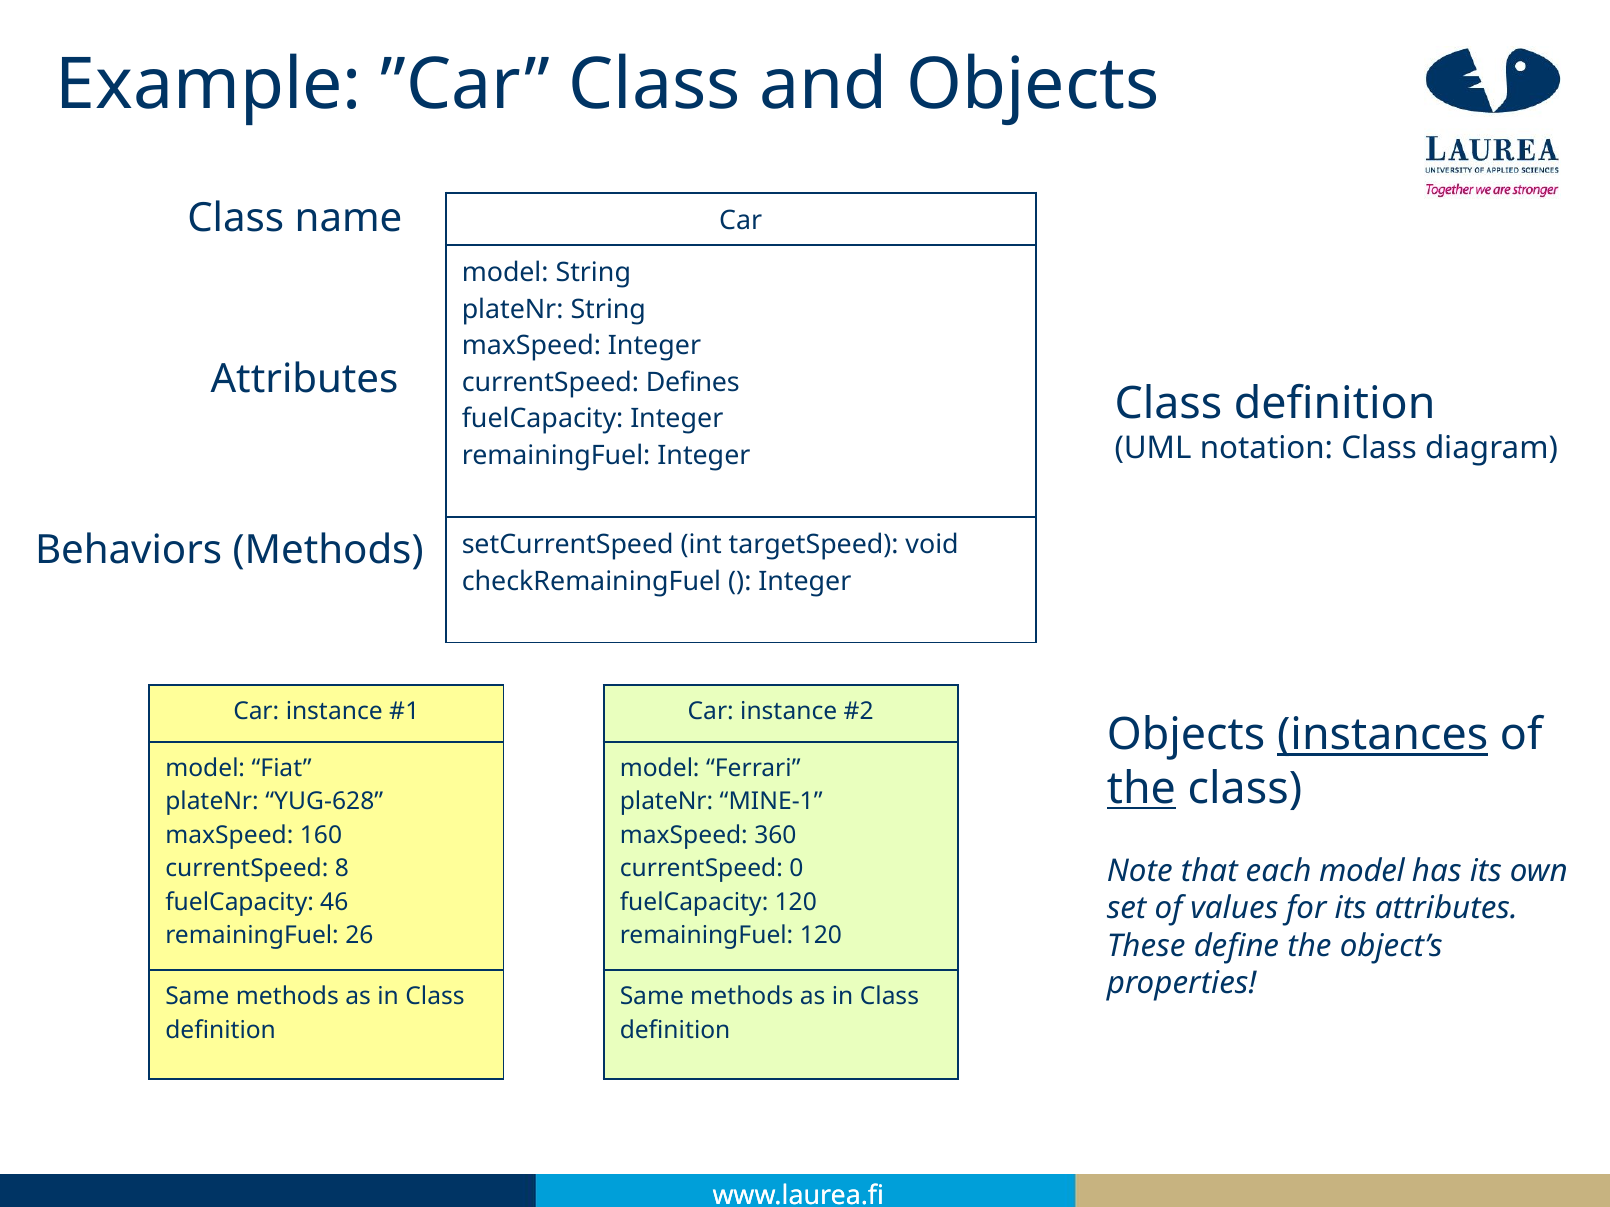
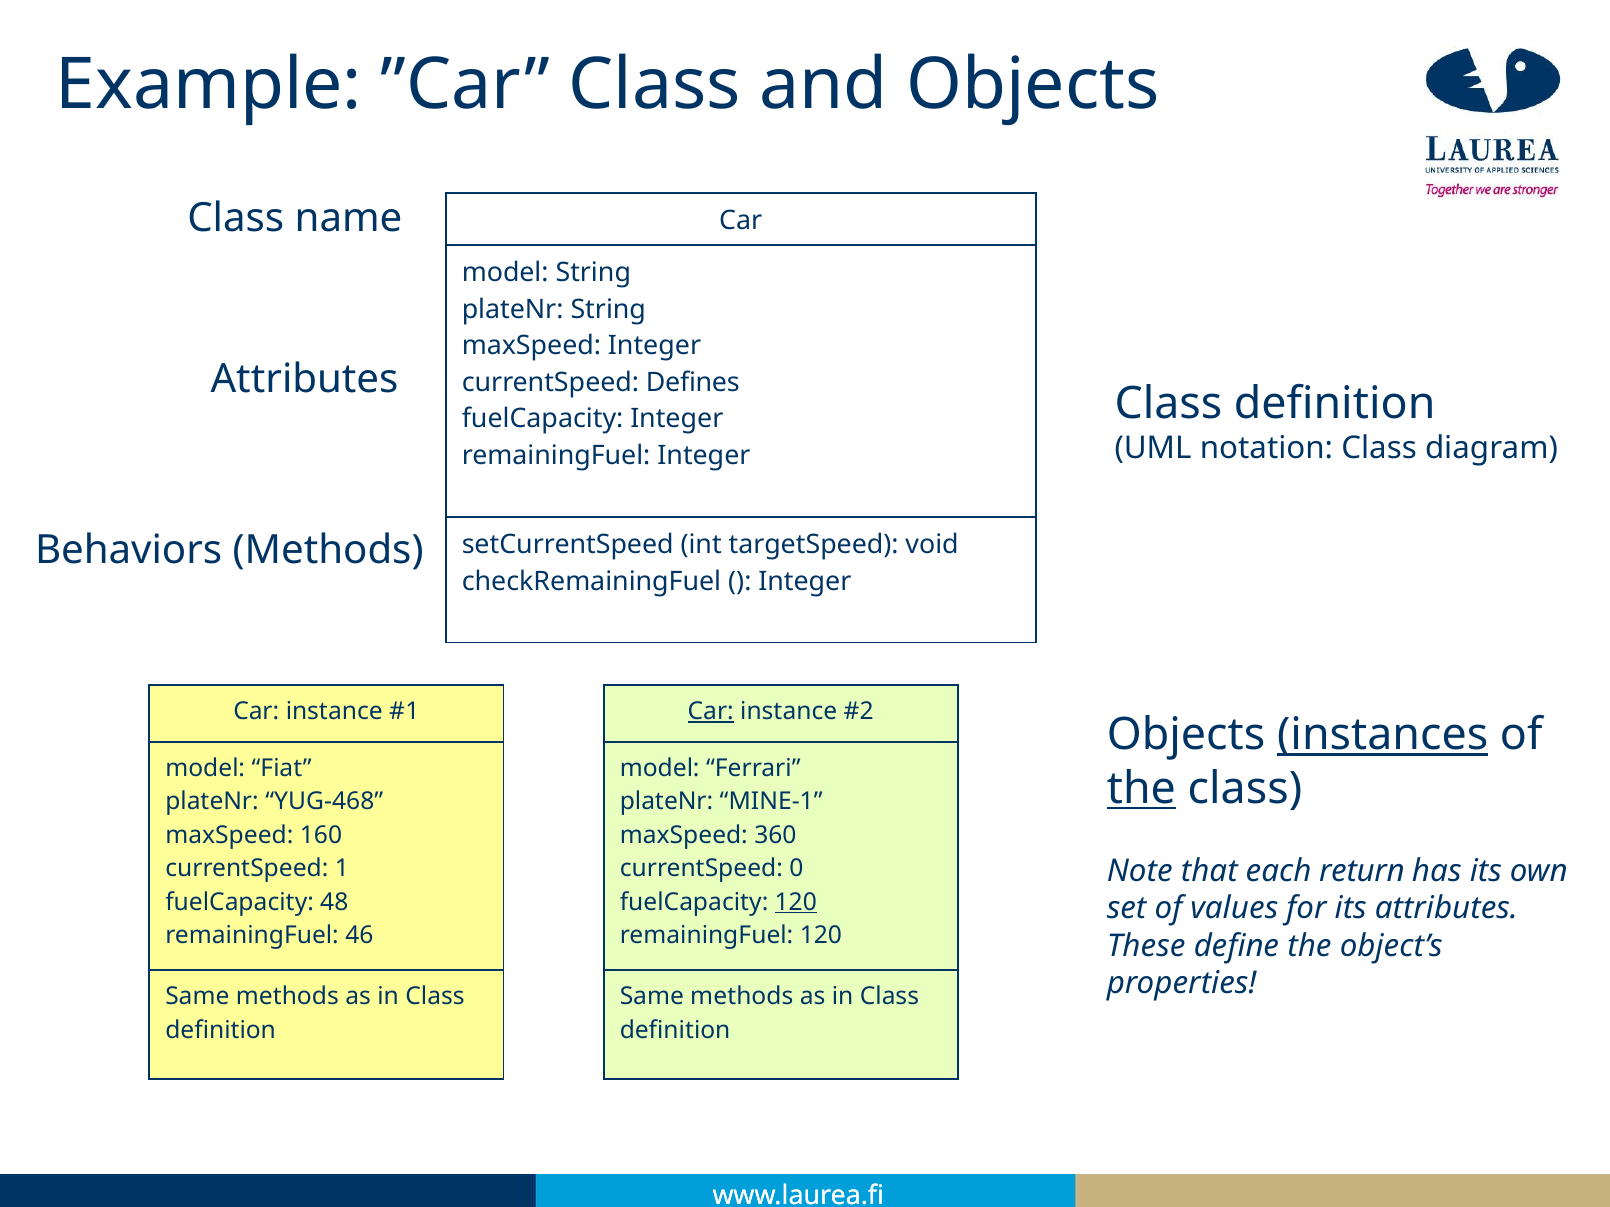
Car underline: none -> present (711, 712)
YUG-628: YUG-628 -> YUG-468 (324, 802)
8: 8 -> 1 (342, 869)
each model: model -> return (1362, 871)
46: 46 -> 48 (334, 902)
120 underline: none -> present (796, 902)
26: 26 -> 46 (359, 936)
